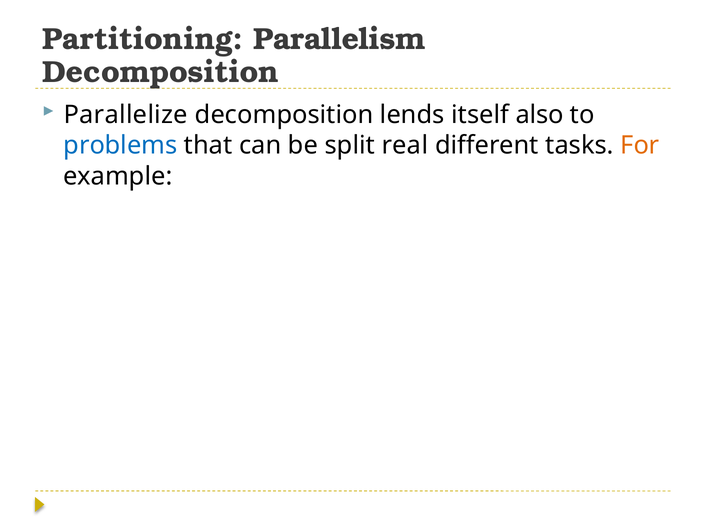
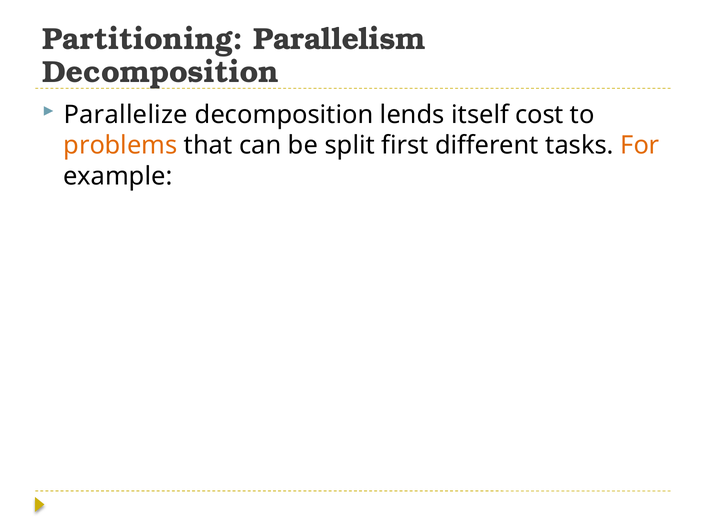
also: also -> cost (540, 115)
problems colour: blue -> orange (120, 145)
real: real -> first (405, 145)
